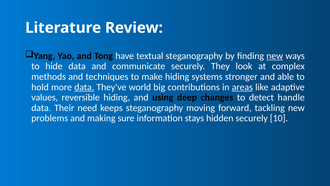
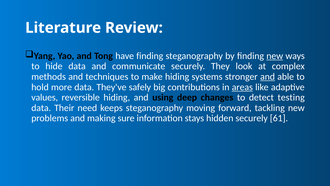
have textual: textual -> finding (150, 56)
and underline: none -> present (268, 77)
data underline: present -> none (84, 87)
world: world -> safely (140, 87)
handle: handle -> testing (291, 97)
10: 10 -> 61 (279, 118)
